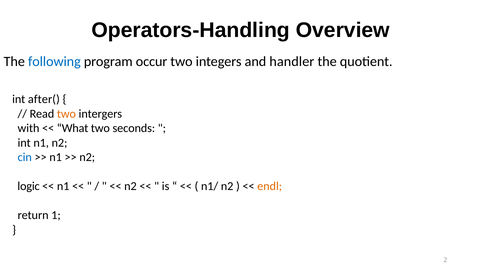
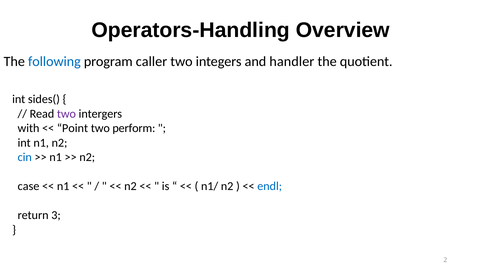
occur: occur -> caller (151, 62)
after(: after( -> sides( (44, 99)
two colour: orange -> purple (66, 114)
What: What -> Point (72, 128)
seconds: seconds -> perform (134, 128)
logic: logic -> case (28, 186)
endl colour: orange -> blue (270, 186)
1: 1 -> 3 (56, 215)
